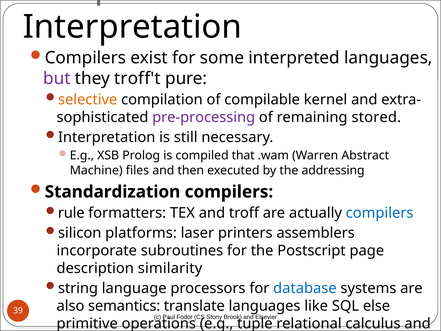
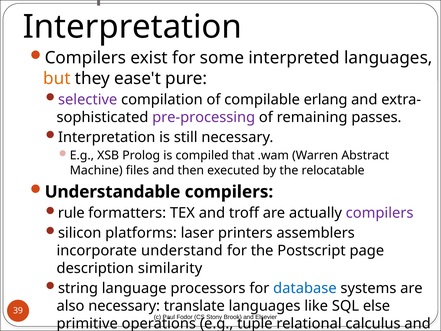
but colour: purple -> orange (57, 78)
troff't: troff't -> ease't (138, 78)
selective colour: orange -> purple (88, 100)
kernel: kernel -> erlang (326, 100)
stored: stored -> passes (376, 117)
addressing: addressing -> relocatable (333, 170)
Standardization: Standardization -> Understandable (113, 192)
compilers colour: blue -> purple (380, 213)
subroutines: subroutines -> understand (182, 251)
also semantics: semantics -> necessary (124, 306)
